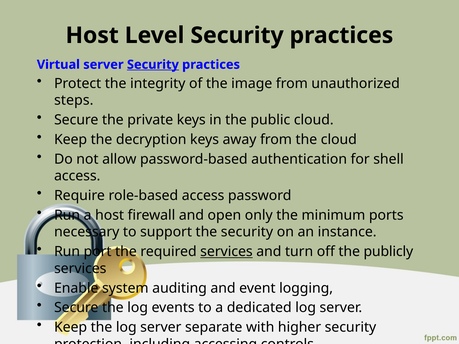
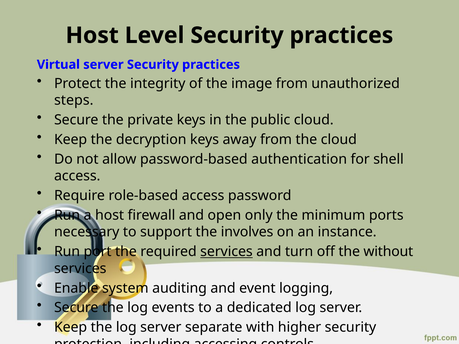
Security underline: present -> none (153, 65)
the security: security -> involves (247, 232)
publicly: publicly -> without (388, 252)
